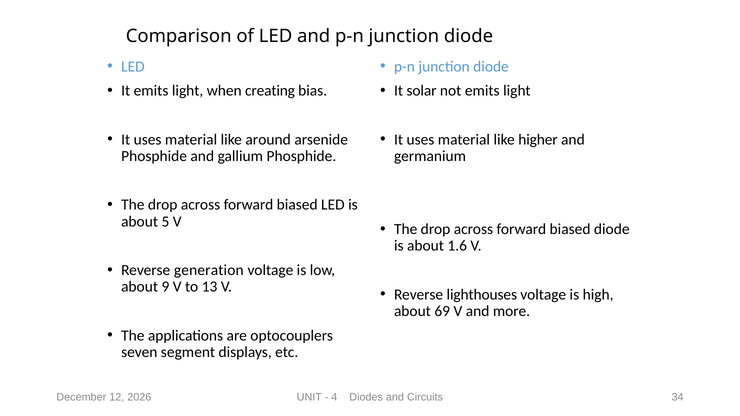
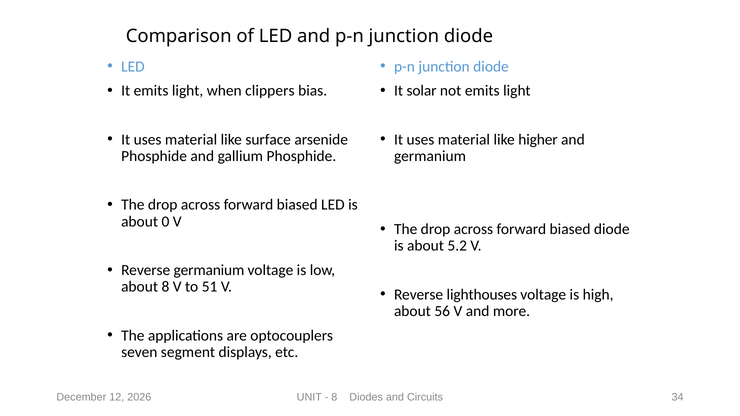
creating: creating -> clippers (270, 91)
around: around -> surface (268, 140)
5: 5 -> 0 (165, 222)
1.6: 1.6 -> 5.2 (457, 246)
Reverse generation: generation -> germanium (209, 270)
about 9: 9 -> 8 (165, 287)
13: 13 -> 51 (210, 287)
69: 69 -> 56 (442, 311)
4: 4 -> 8 (334, 398)
